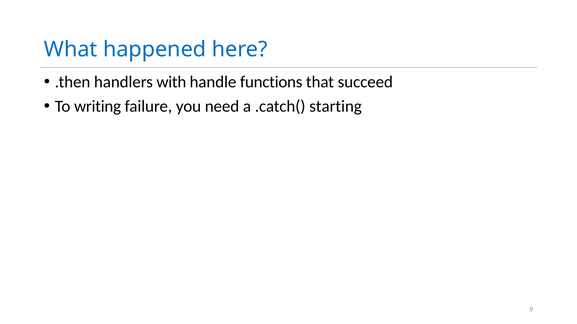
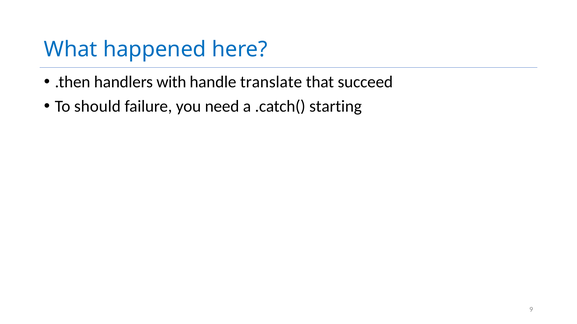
functions: functions -> translate (271, 82)
writing: writing -> should (97, 106)
